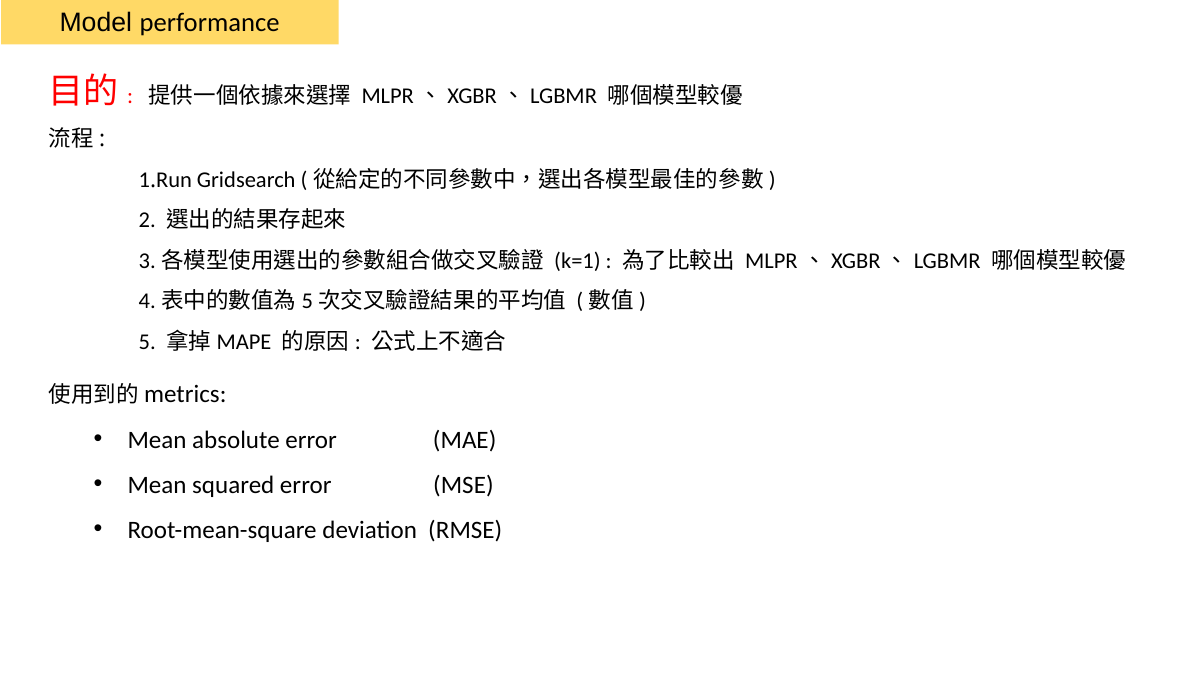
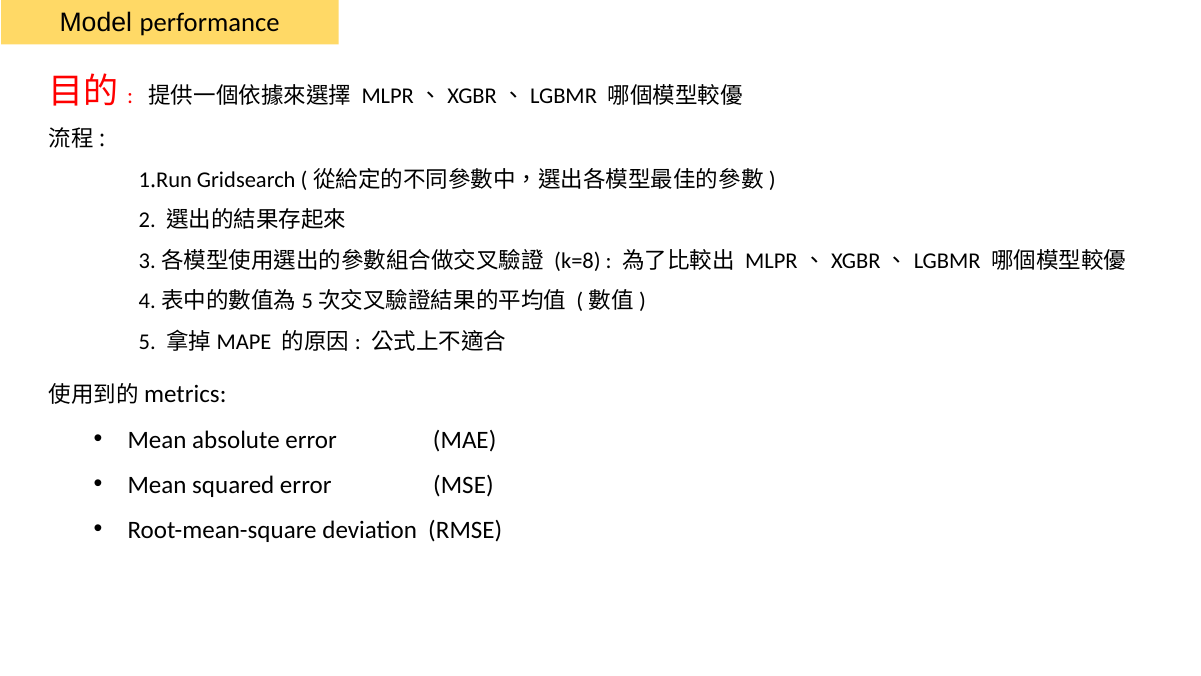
k=1: k=1 -> k=8 (577, 261)
